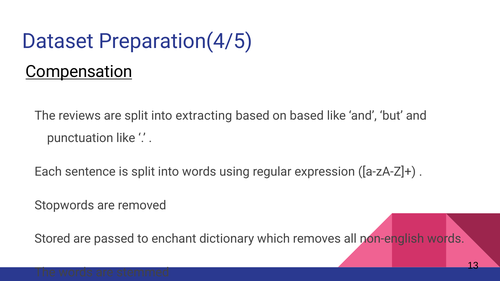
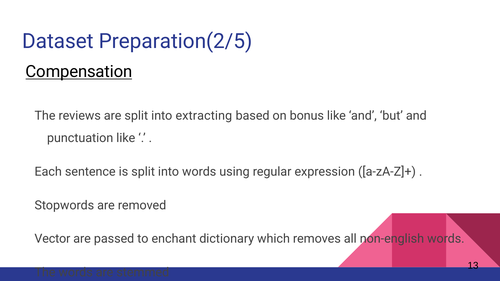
Preparation(4/5: Preparation(4/5 -> Preparation(2/5 (176, 41)
on based: based -> bonus (307, 116)
Stored: Stored -> Vector (52, 239)
